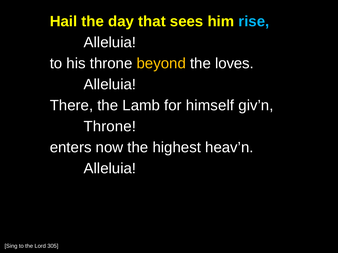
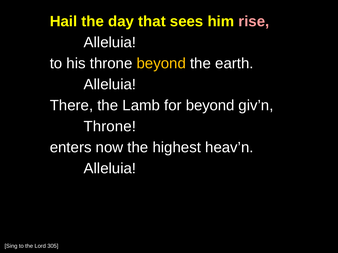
rise colour: light blue -> pink (254, 21)
loves: loves -> earth (234, 63)
for himself: himself -> beyond (210, 106)
